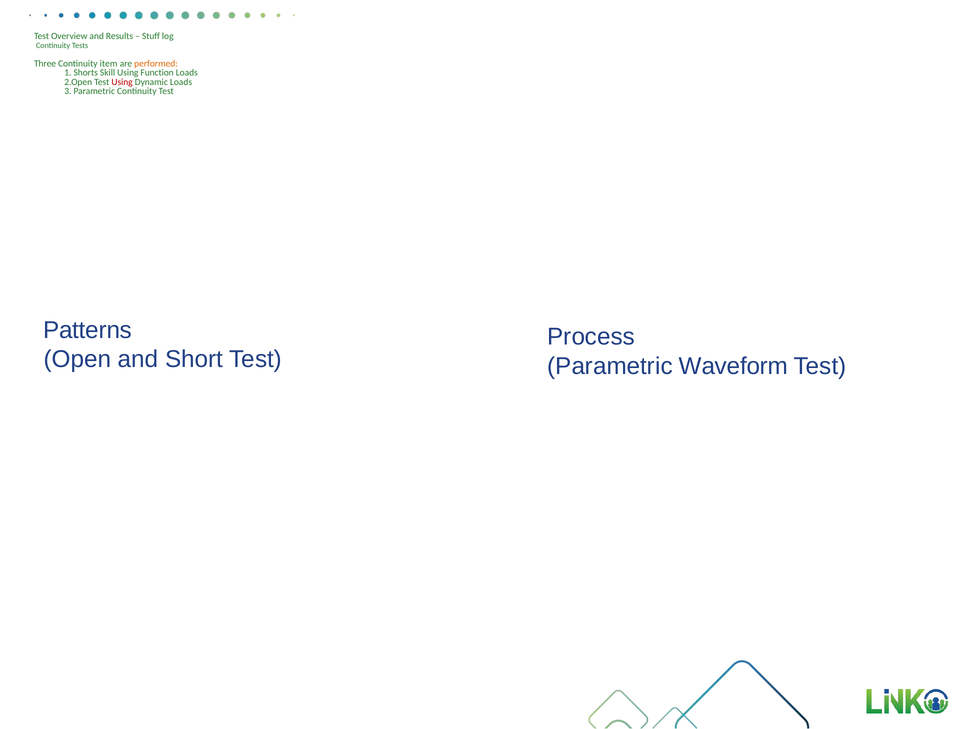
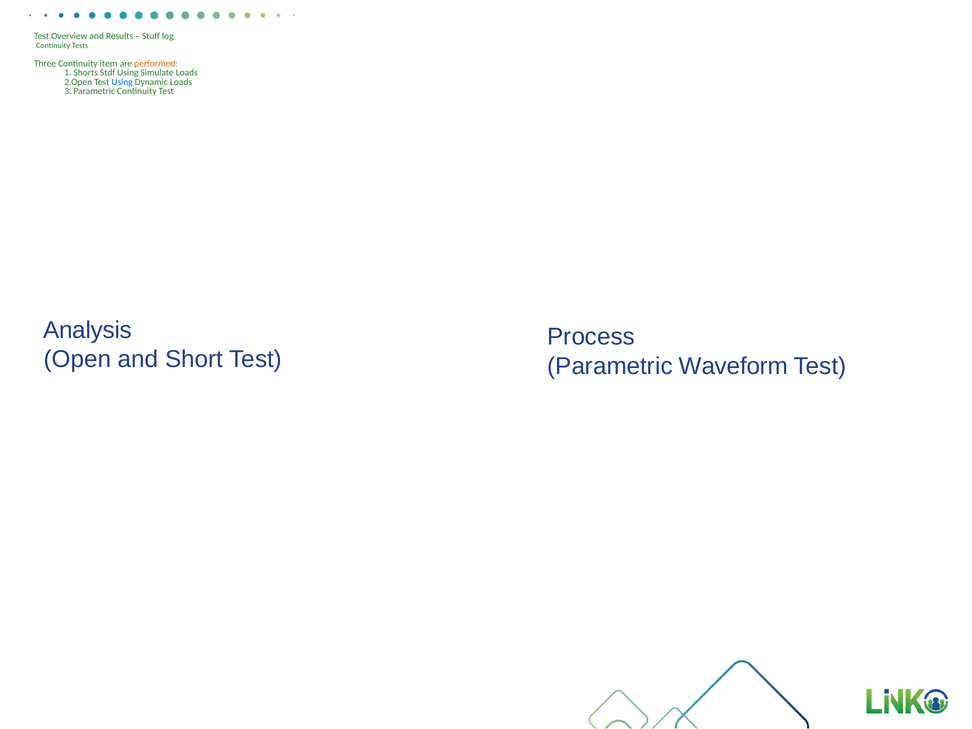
Skill: Skill -> Stdf (108, 73)
Function: Function -> Simulate (157, 73)
Using colour: red -> blue (122, 82)
Patterns: Patterns -> Analysis (88, 330)
